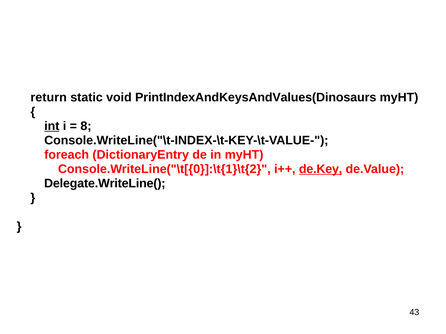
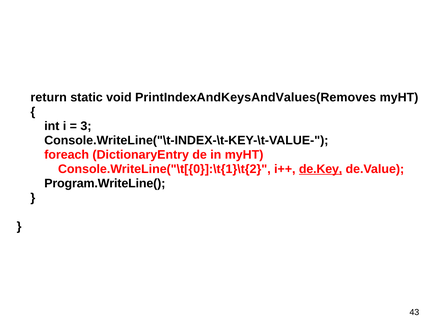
PrintIndexAndKeysAndValues(Dinosaurs: PrintIndexAndKeysAndValues(Dinosaurs -> PrintIndexAndKeysAndValues(Removes (256, 97)
int underline: present -> none (52, 126)
8: 8 -> 3 (86, 126)
Delegate.WriteLine(: Delegate.WriteLine( -> Program.WriteLine( (105, 184)
